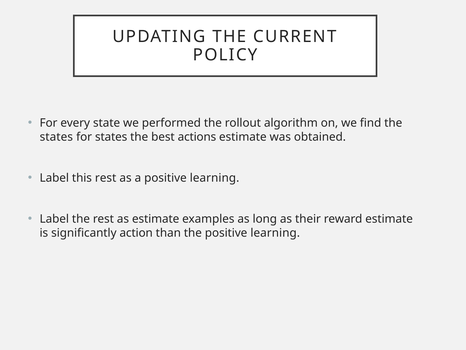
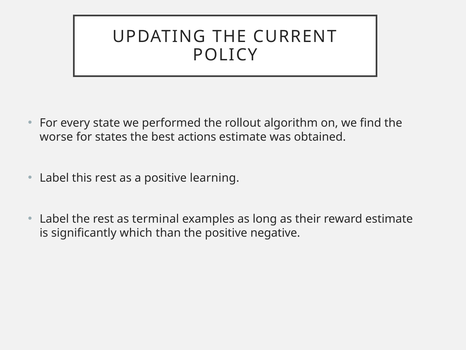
states: states -> worse (56, 137)
as estimate: estimate -> terminal (156, 219)
action: action -> which (136, 233)
the positive learning: learning -> negative (275, 233)
